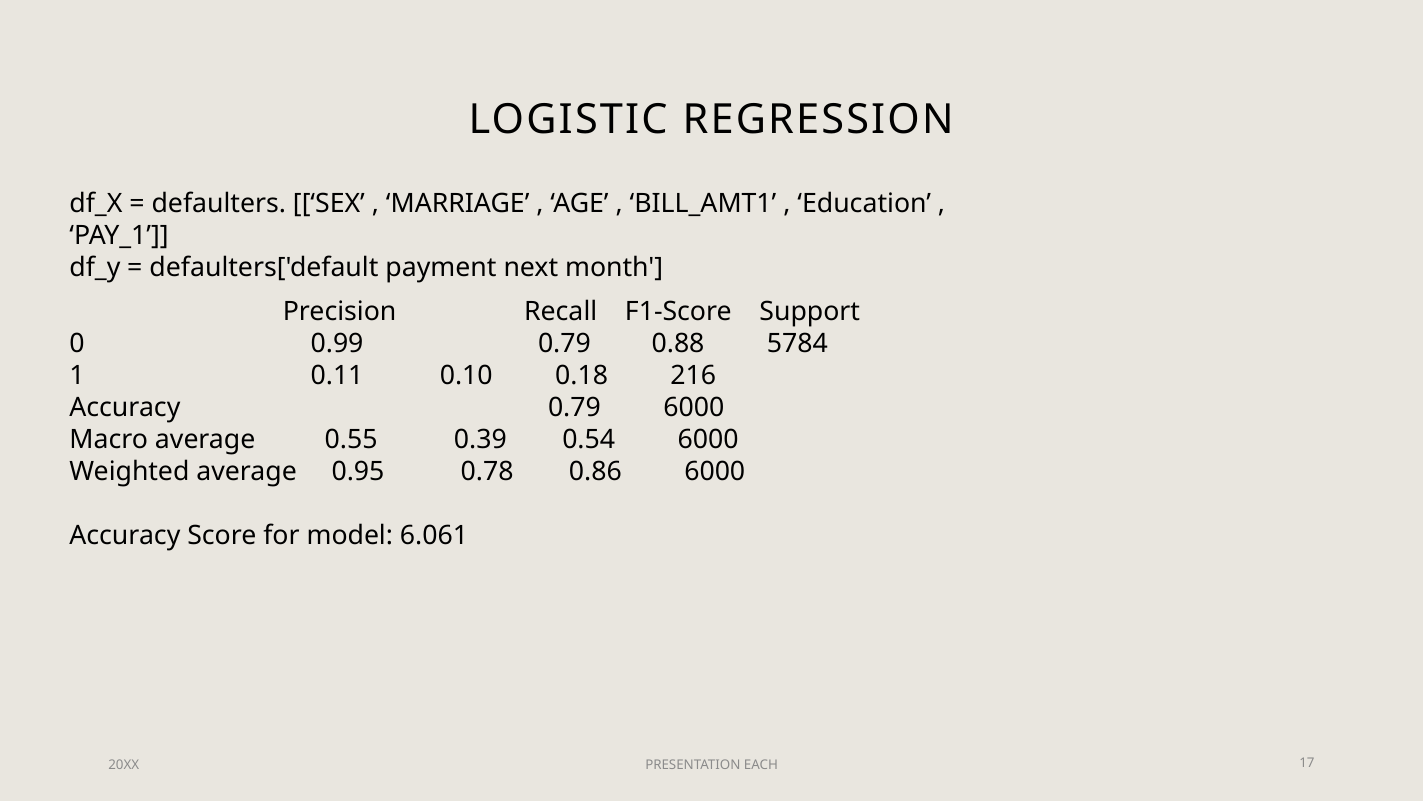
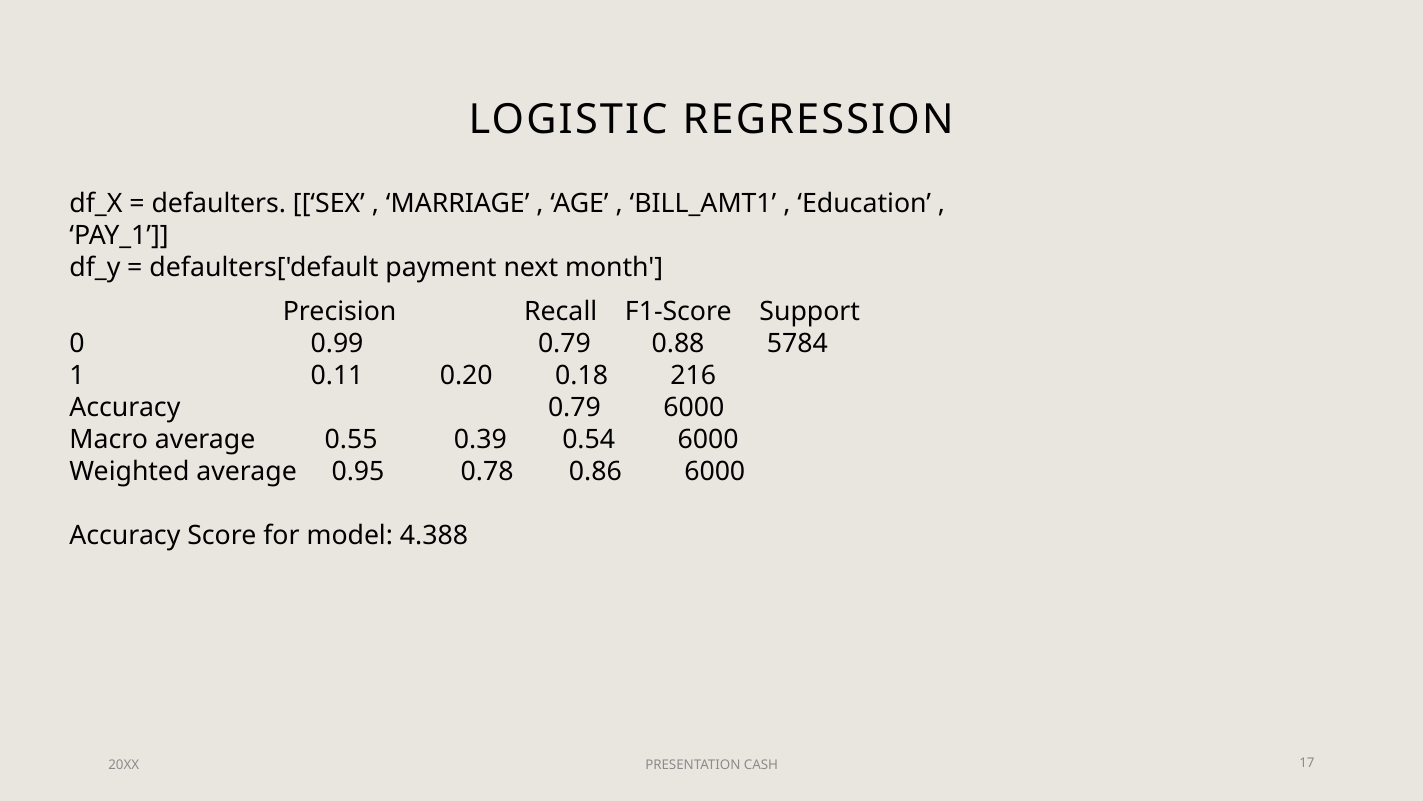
0.10: 0.10 -> 0.20 (466, 376)
6.061: 6.061 -> 4.388 (434, 536)
EACH: EACH -> CASH (761, 764)
